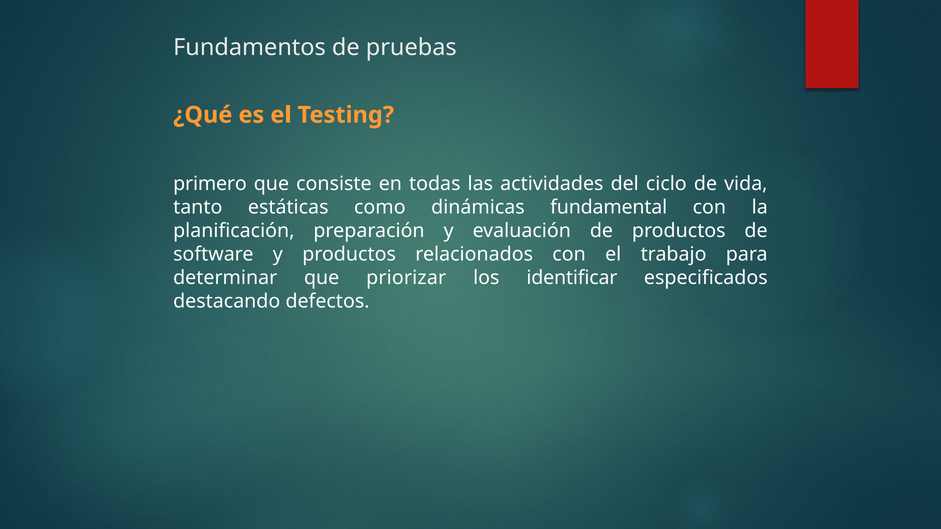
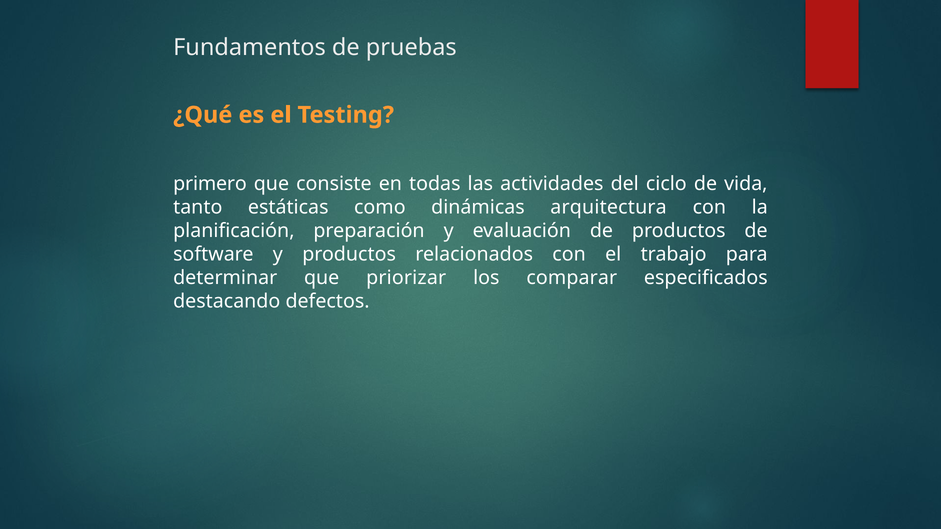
fundamental: fundamental -> arquitectura (609, 207)
identificar: identificar -> comparar (572, 278)
